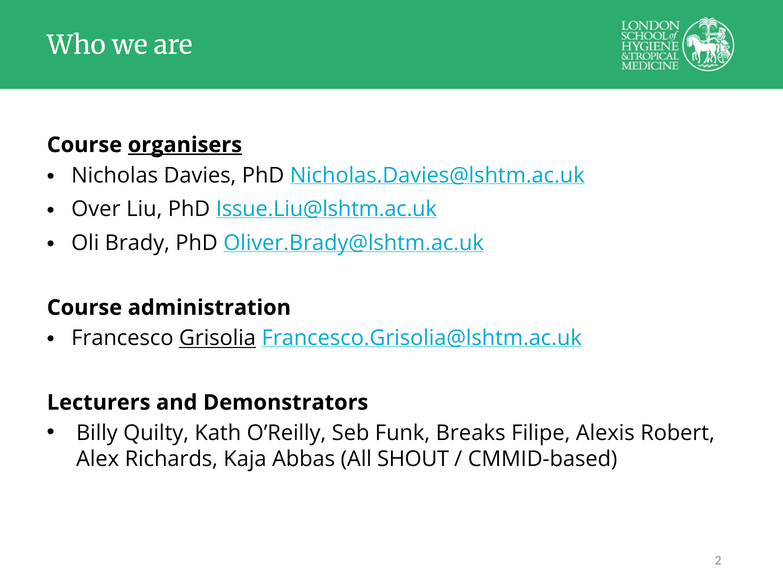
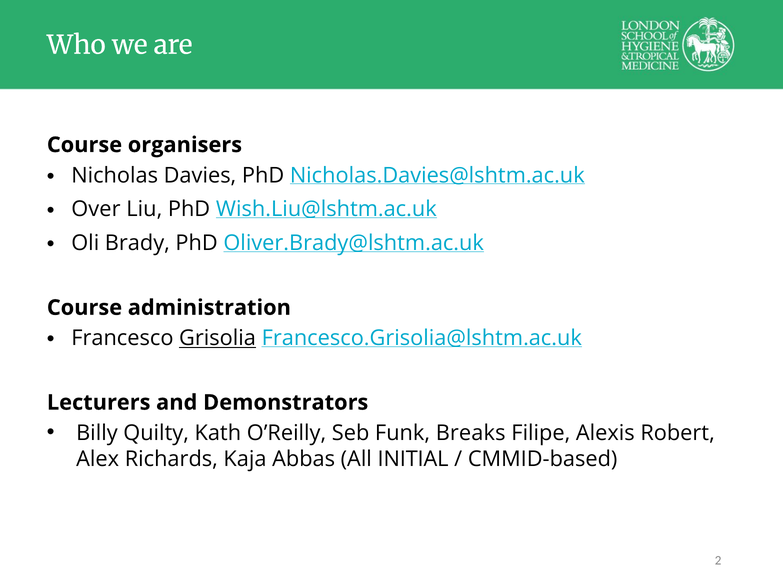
organisers underline: present -> none (185, 145)
Issue.Liu@lshtm.ac.uk: Issue.Liu@lshtm.ac.uk -> Wish.Liu@lshtm.ac.uk (326, 209)
SHOUT: SHOUT -> INITIAL (413, 459)
